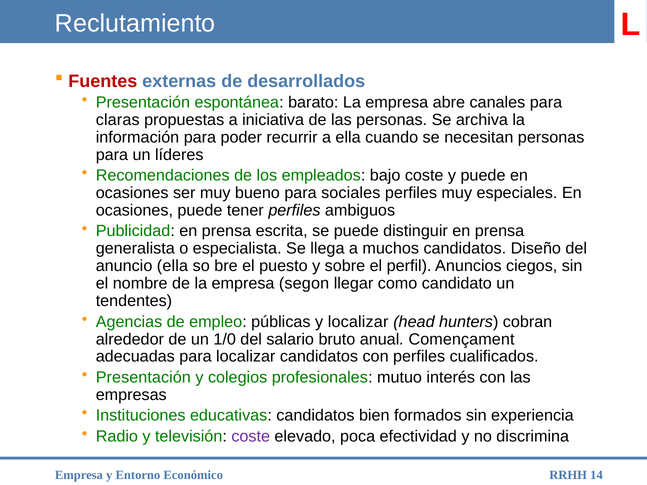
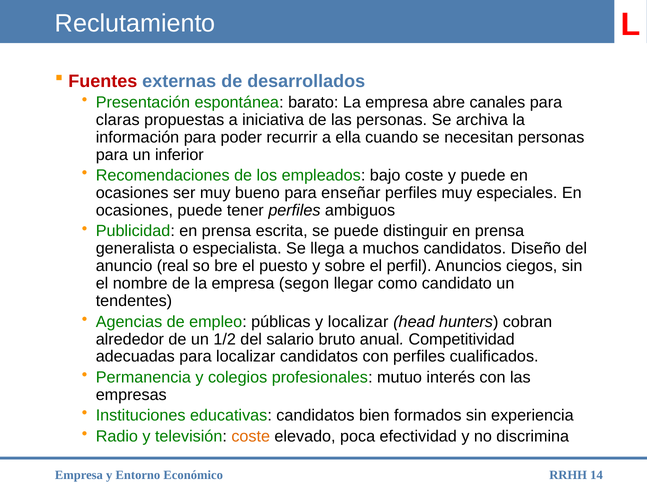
líderes: líderes -> inferior (179, 155)
sociales: sociales -> enseñar (351, 193)
anuncio ella: ella -> real (173, 266)
1/0: 1/0 -> 1/2 (225, 339)
Començament: Començament -> Competitividad (462, 339)
Presentación: Presentación -> Permanencia (143, 378)
coste colour: purple -> orange (251, 436)
